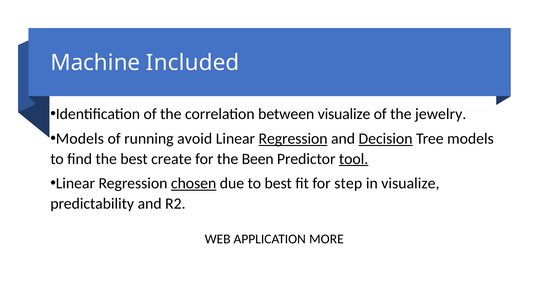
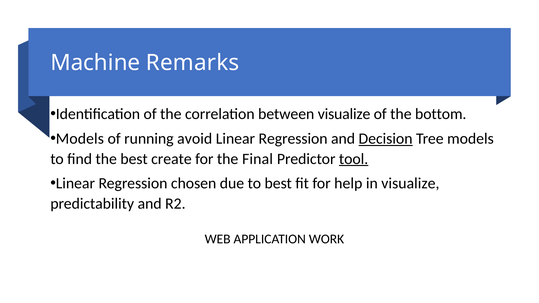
Included: Included -> Remarks (193, 63)
jewelry: jewelry -> bottom (441, 114)
Regression underline: present -> none (293, 139)
Been: Been -> Final (258, 159)
chosen underline: present -> none (194, 184)
step: step -> help (348, 184)
MORE: MORE -> WORK (327, 239)
